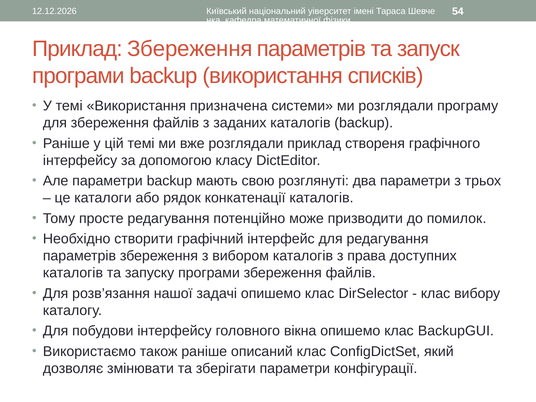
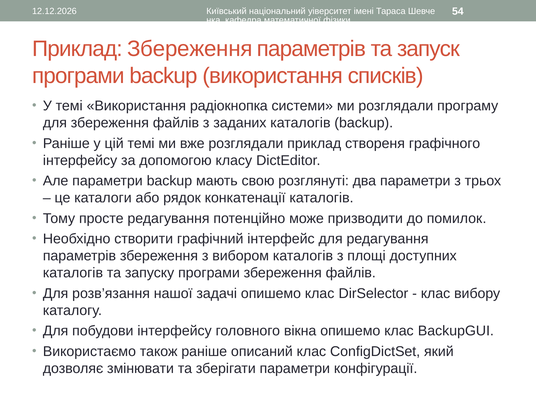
призначена: призначена -> радіокнопка (229, 106)
права: права -> площі (367, 256)
